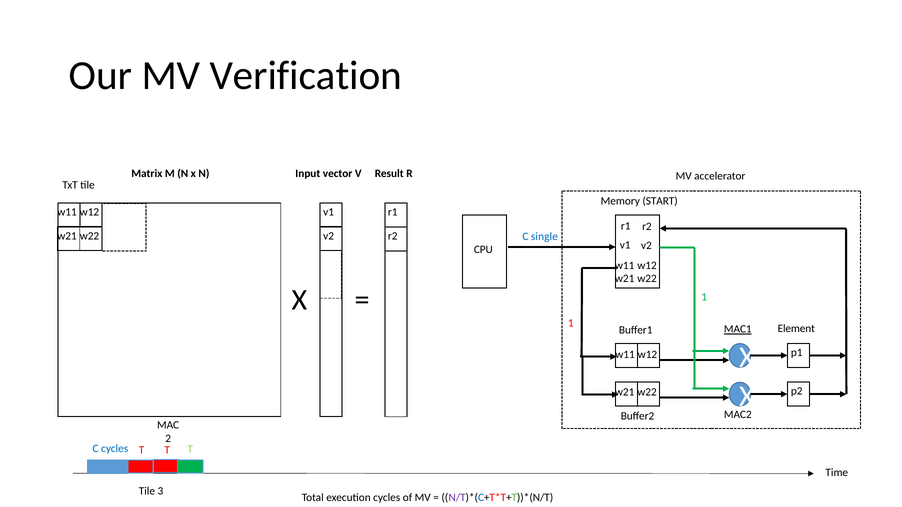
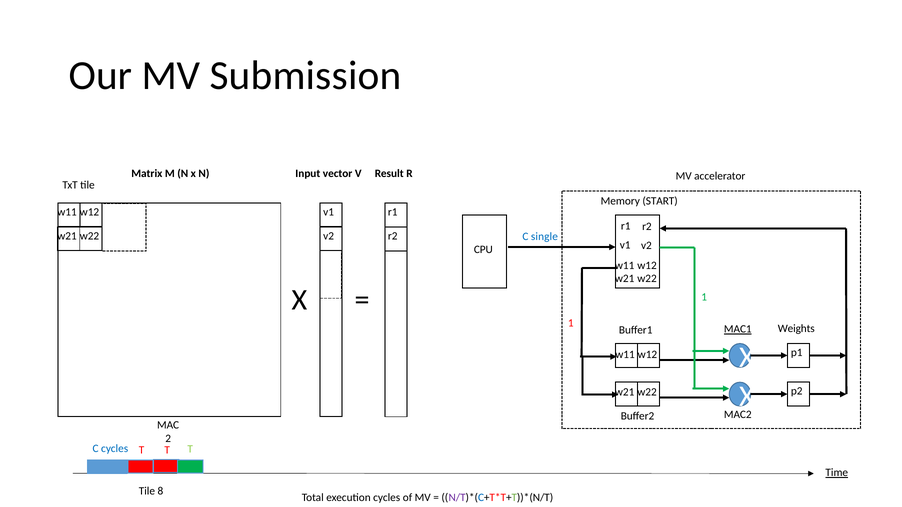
Verification: Verification -> Submission (306, 76)
Element: Element -> Weights (796, 329)
Time underline: none -> present (837, 473)
3: 3 -> 8 (160, 491)
